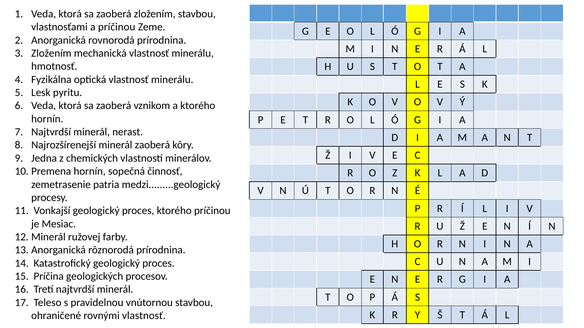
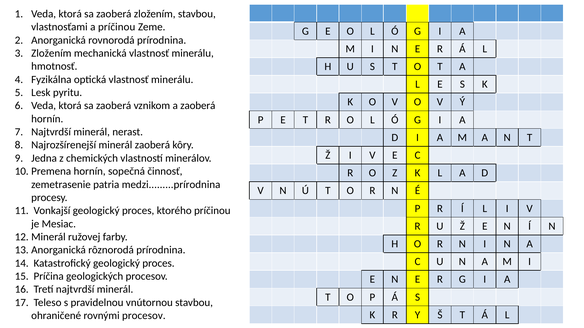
a ktorého: ktorého -> zaoberá (198, 106)
medzi.........geologický: medzi.........geologický -> medzi.........prírodnina (171, 185)
rovnými vlastnosť: vlastnosť -> procesov (144, 316)
